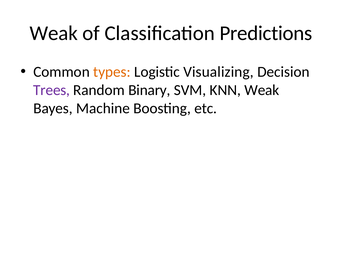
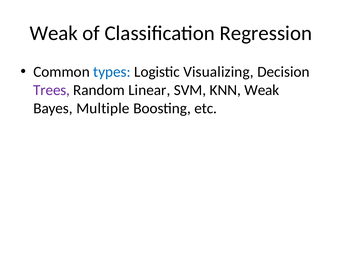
Predictions: Predictions -> Regression (266, 33)
types colour: orange -> blue (112, 72)
Binary: Binary -> Linear (149, 90)
Machine: Machine -> Multiple (103, 108)
